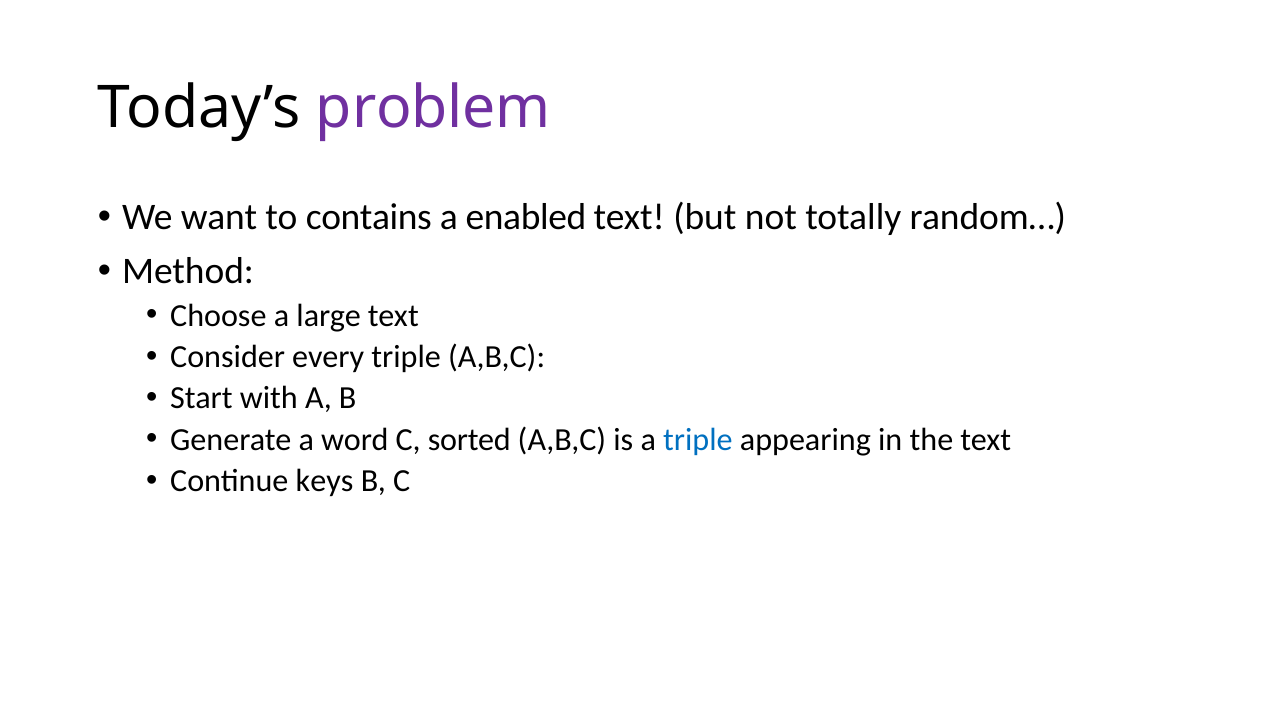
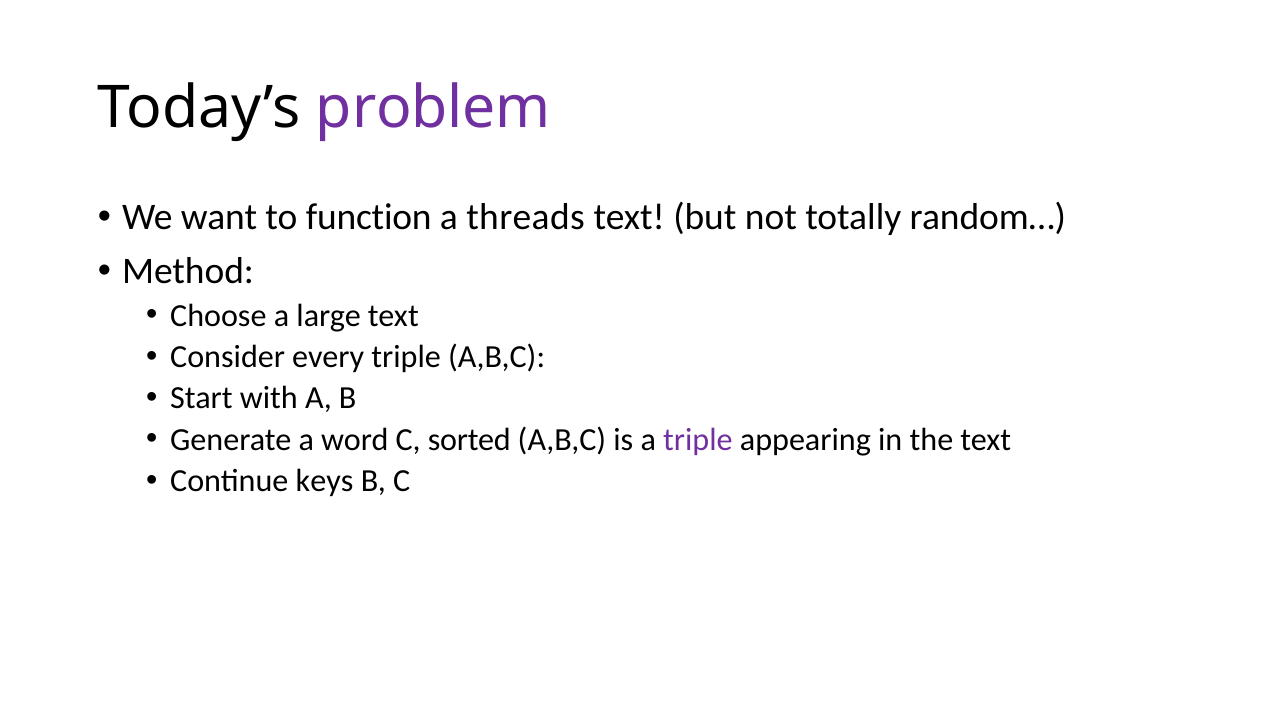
contains: contains -> function (369, 217)
enabled: enabled -> threads (526, 217)
triple colour: blue -> purple (698, 440)
